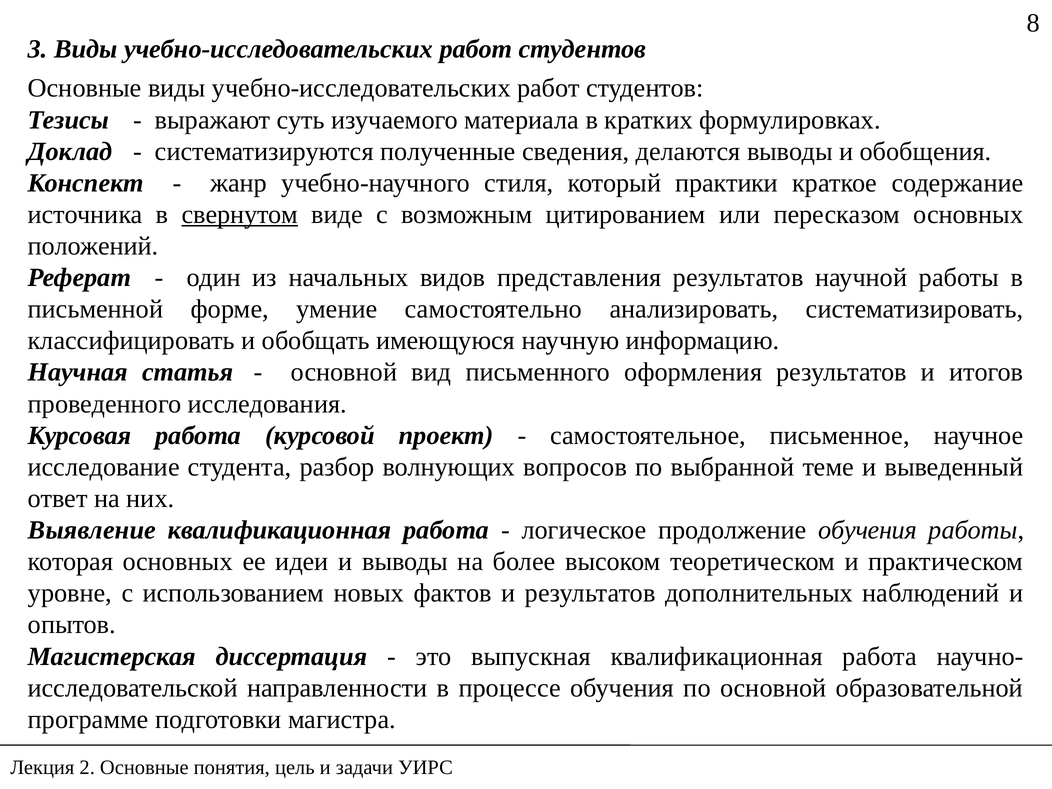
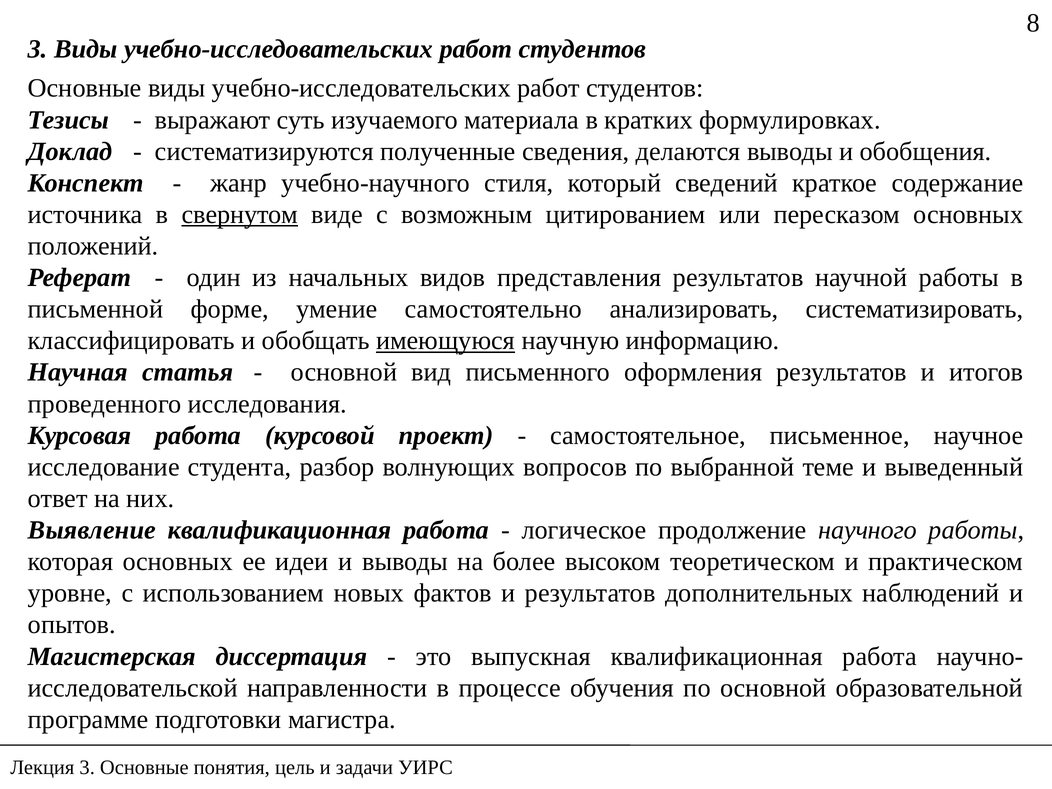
практики: практики -> сведений (727, 183)
имеющуюся underline: none -> present (446, 341)
продолжение обучения: обучения -> научного (868, 530)
Лекция 2: 2 -> 3 (87, 768)
